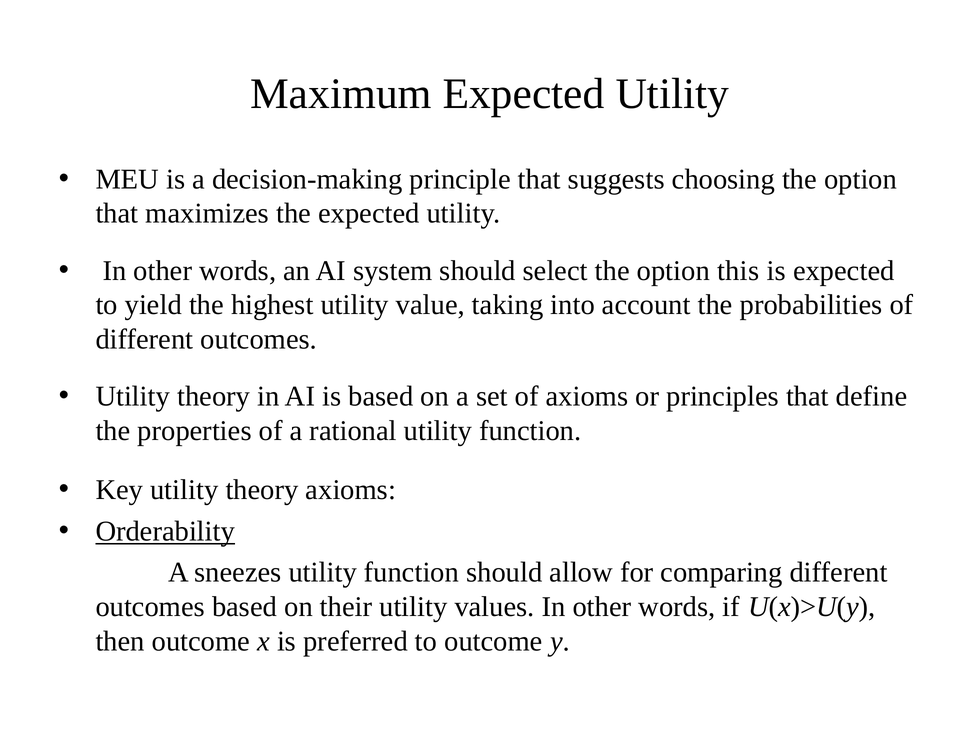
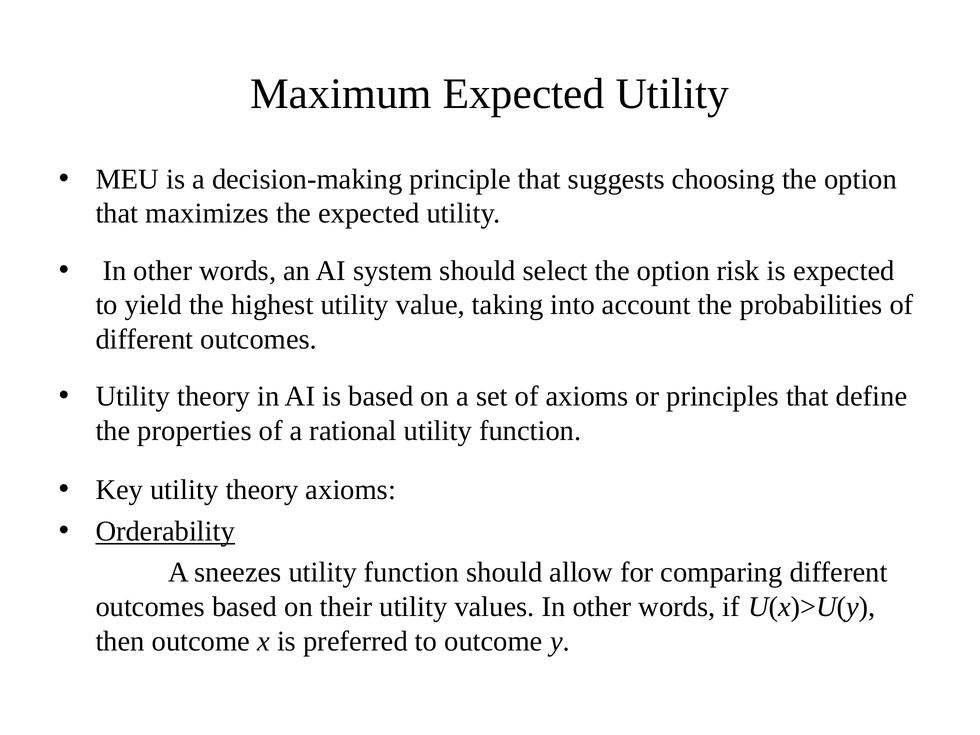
this: this -> risk (738, 271)
